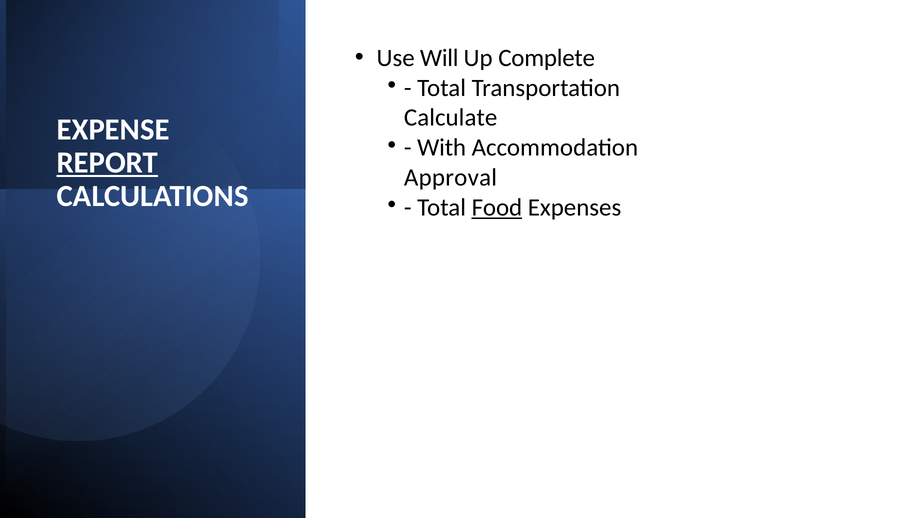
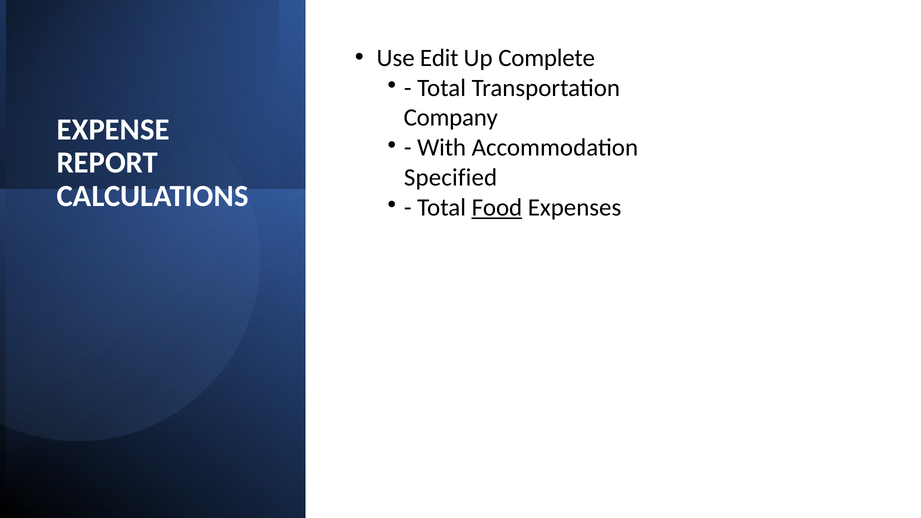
Will: Will -> Edit (439, 58)
Calculate: Calculate -> Company (451, 118)
REPORT underline: present -> none (107, 163)
Approval: Approval -> Specified (451, 178)
